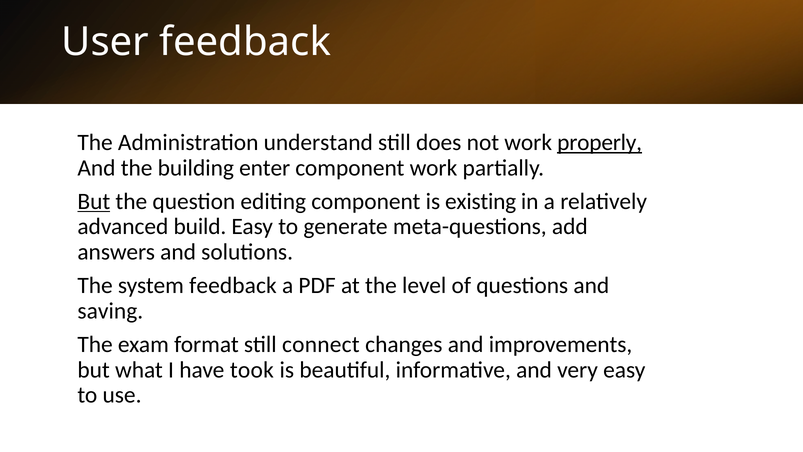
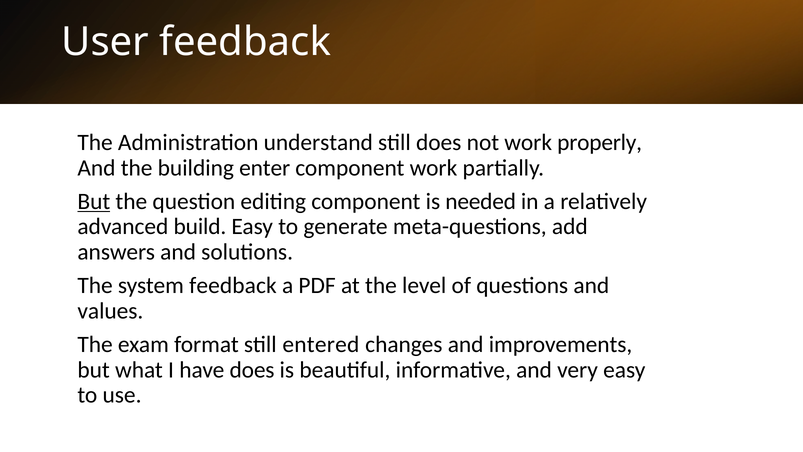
properly underline: present -> none (600, 142)
existing: existing -> needed (481, 201)
saving: saving -> values (110, 311)
connect: connect -> entered (321, 344)
have took: took -> does (252, 370)
